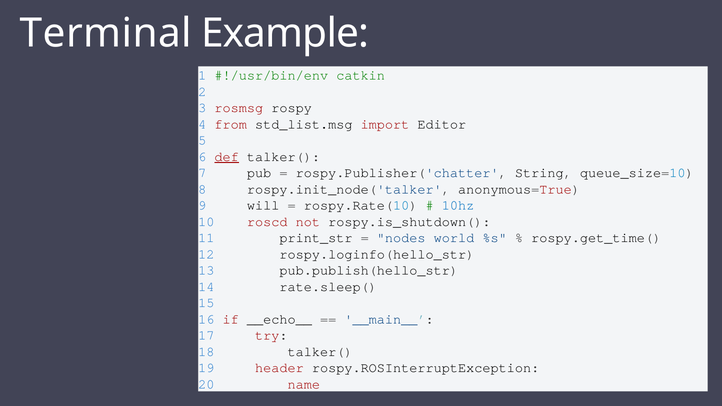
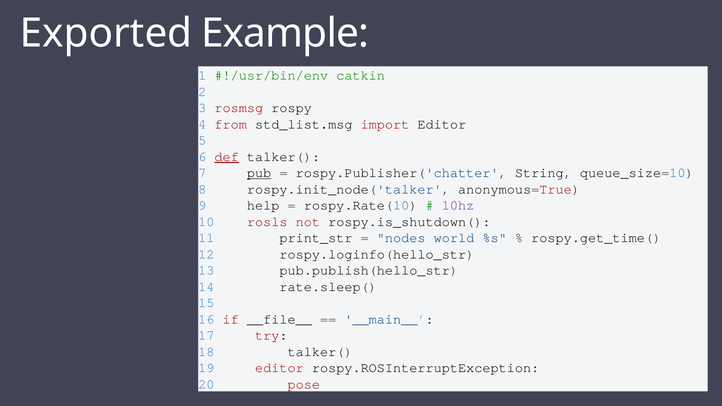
Terminal: Terminal -> Exported (106, 34)
pub underline: none -> present (259, 173)
will: will -> help (263, 205)
10hz colour: blue -> purple (458, 205)
roscd: roscd -> rosls (267, 222)
__echo__: __echo__ -> __file__ (279, 319)
19 header: header -> editor (279, 368)
name: name -> pose (304, 384)
